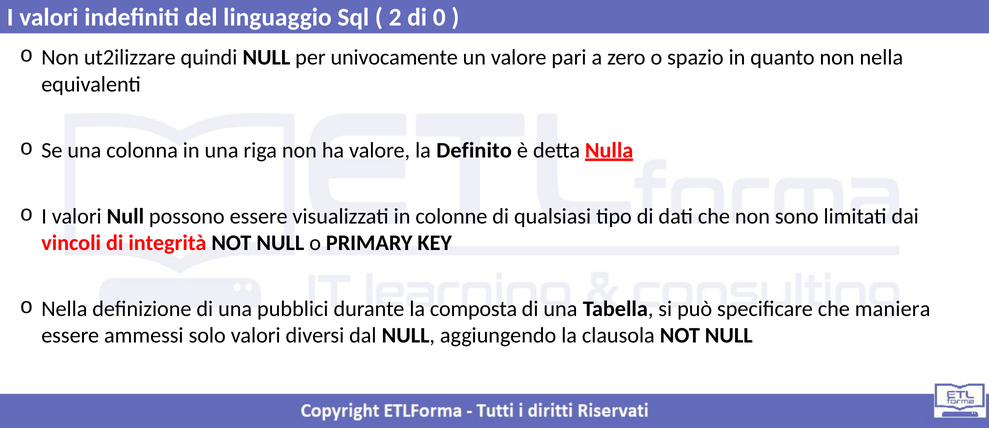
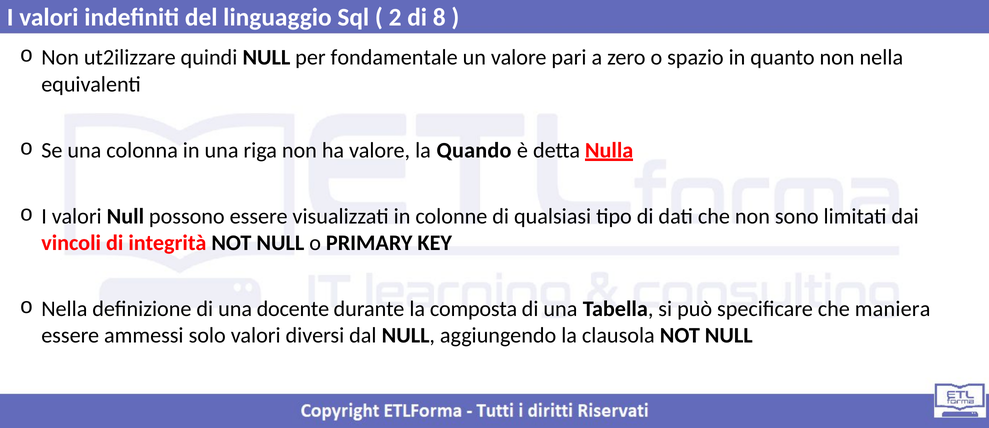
0: 0 -> 8 (439, 18)
univocamente: univocamente -> fondamentale (394, 58)
Definito: Definito -> Quando (474, 150)
pubblici: pubblici -> docente (293, 309)
